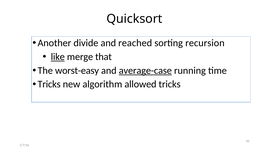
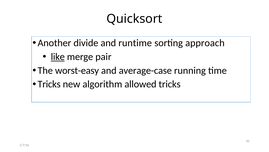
reached: reached -> runtime (135, 43)
recursion: recursion -> approach (205, 43)
that: that -> pair (103, 56)
average-case underline: present -> none (145, 70)
